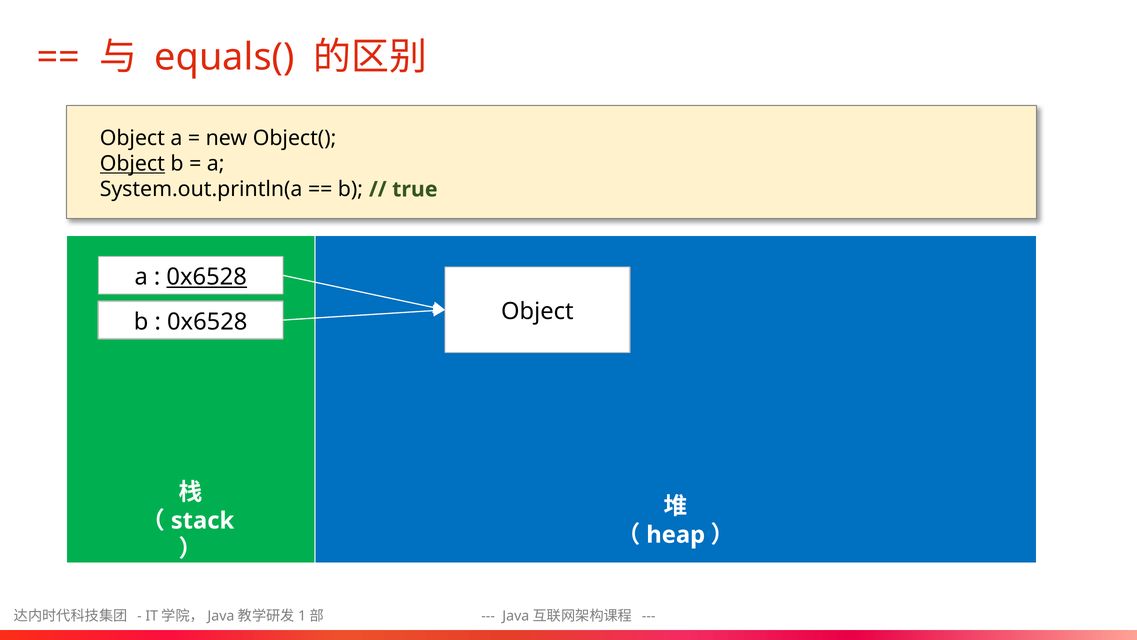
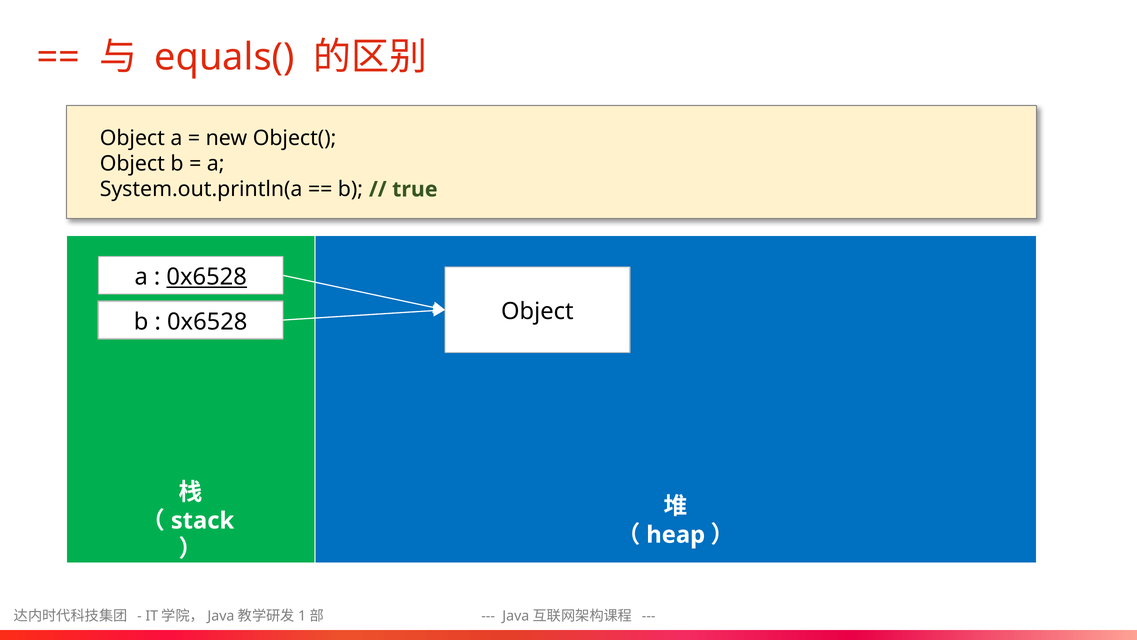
Object underline: present -> none (132, 164)
